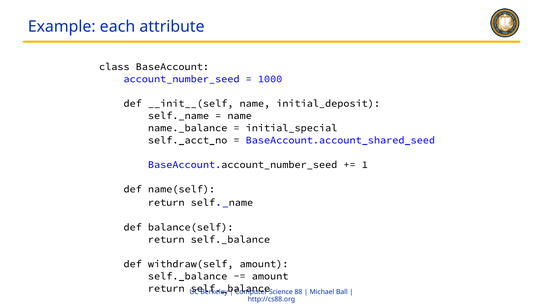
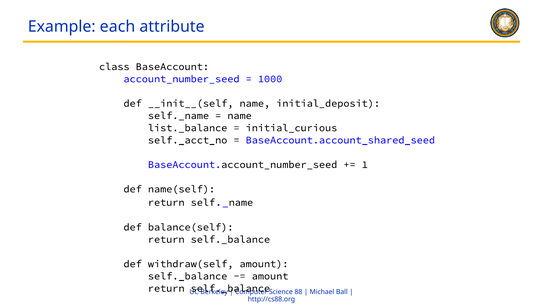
name._balance: name._balance -> list._balance (188, 128)
initial_special: initial_special -> initial_curious (291, 128)
